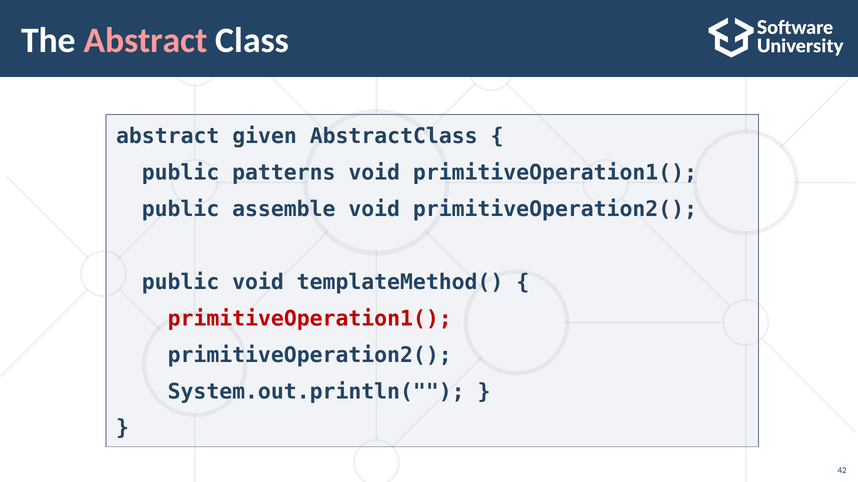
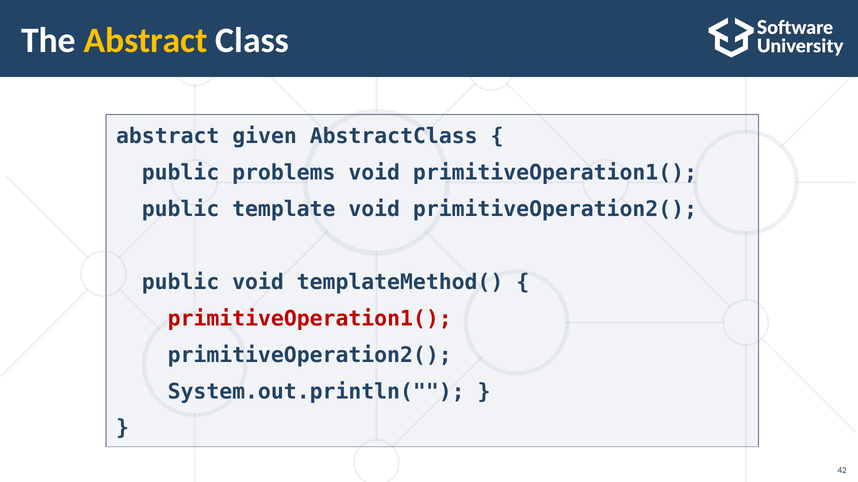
Abstract colour: pink -> yellow (146, 41)
patterns: patterns -> problems (284, 173)
assemble: assemble -> template (284, 210)
